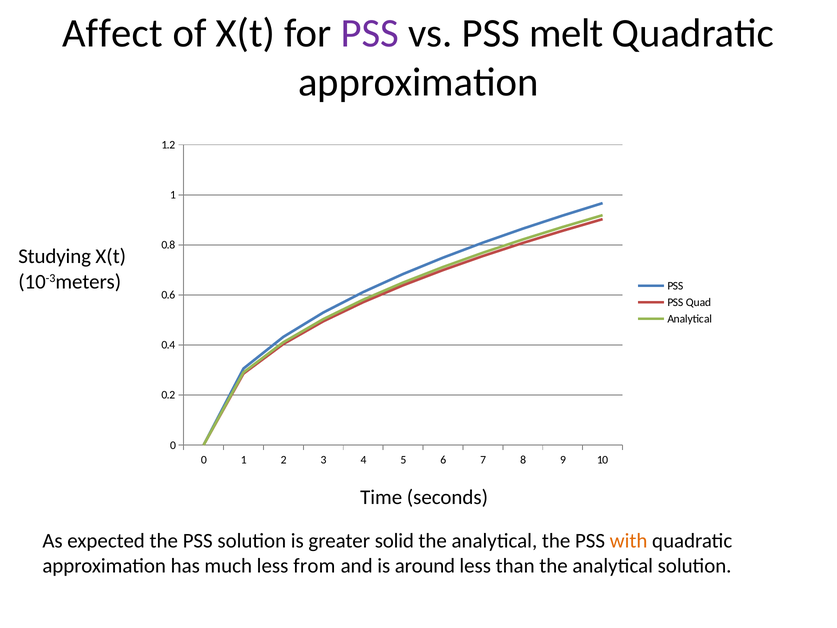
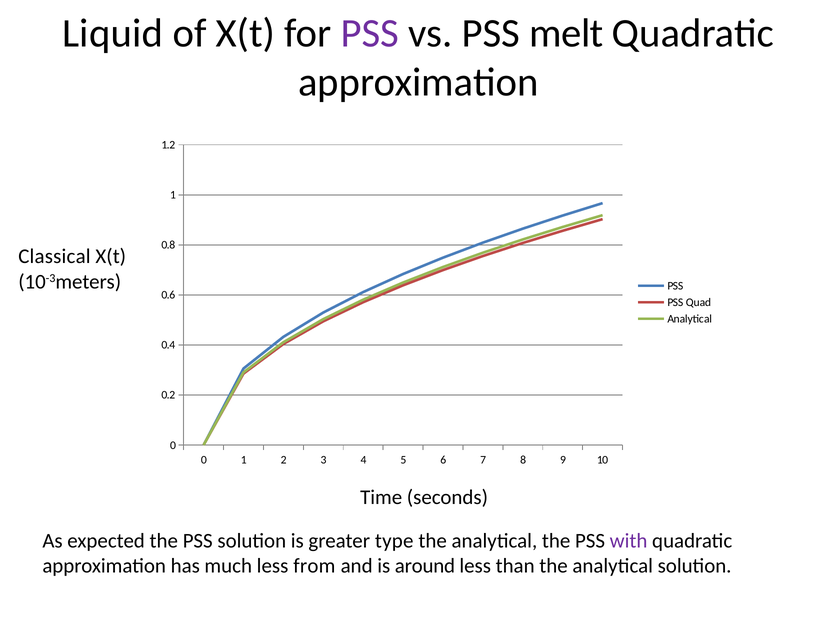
Affect: Affect -> Liquid (113, 33)
Studying: Studying -> Classical (54, 256)
solid: solid -> type (394, 541)
with colour: orange -> purple (629, 541)
